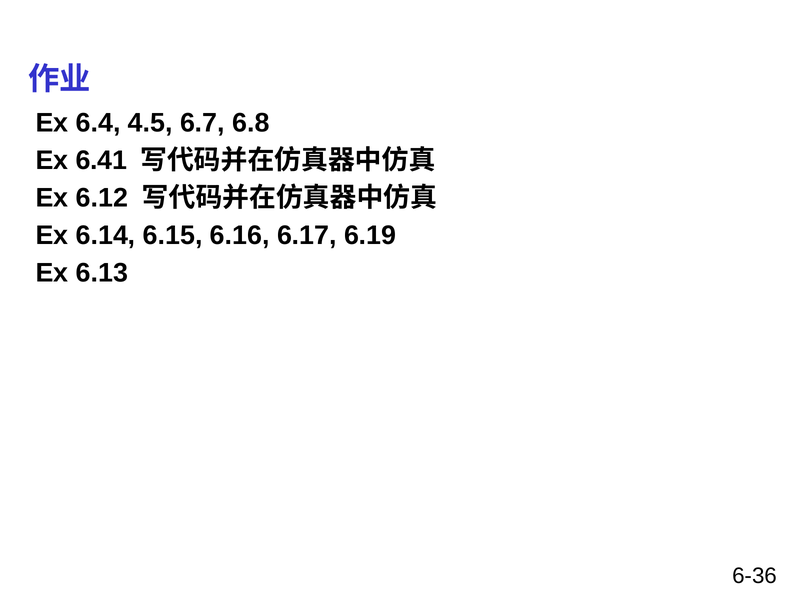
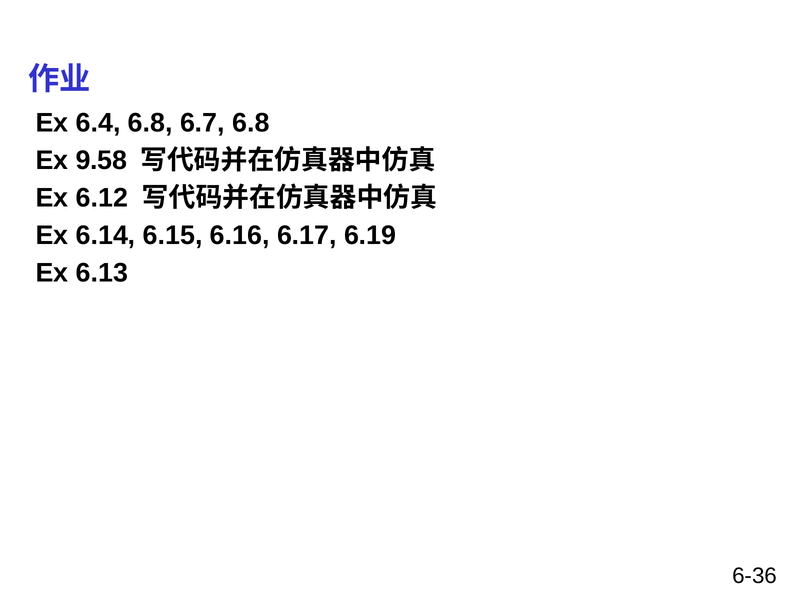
6.4 4.5: 4.5 -> 6.8 (150, 123)
6.41: 6.41 -> 9.58 (101, 160)
